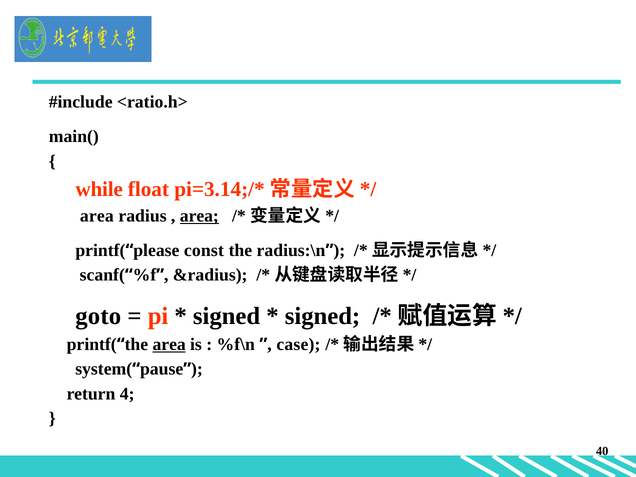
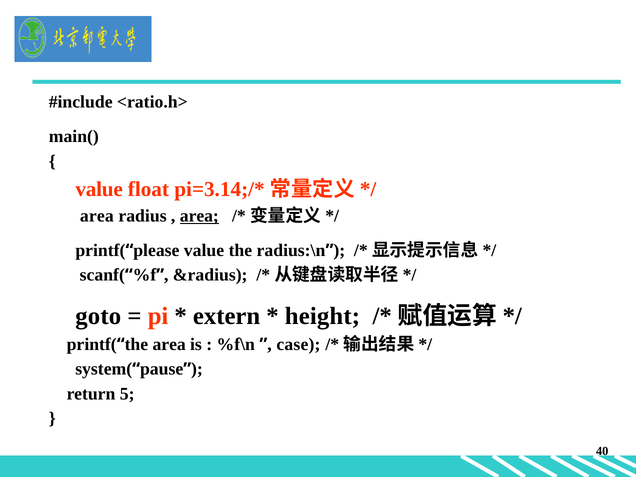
while: while -> value (99, 189)
const: const -> value (204, 250)
signed: signed -> extern (227, 316)
signed: signed -> height (322, 316)
area underline: present -> none (169, 344)
4: 4 -> 5 (127, 394)
